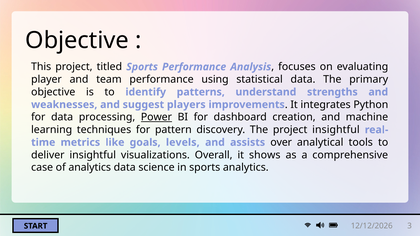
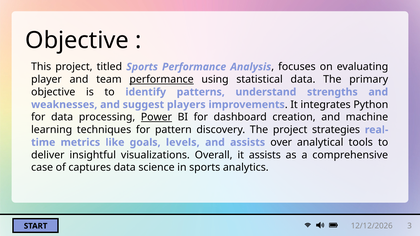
performance underline: none -> present (162, 80)
project insightful: insightful -> strategies (336, 130)
it shows: shows -> assists (265, 155)
of analytics: analytics -> captures (90, 168)
